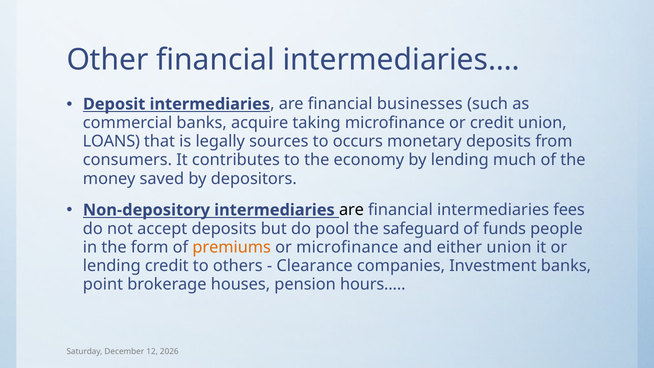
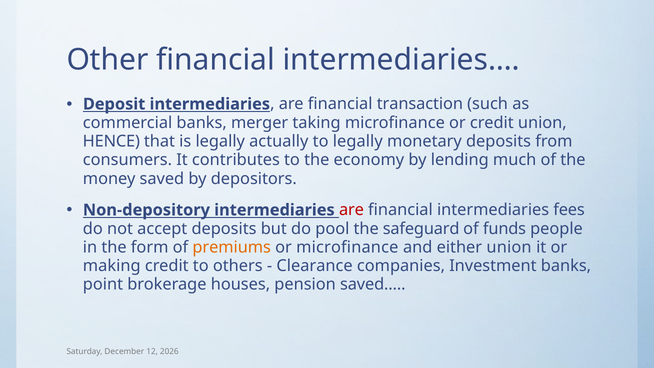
businesses: businesses -> transaction (420, 104)
acquire: acquire -> merger (260, 123)
LOANS: LOANS -> HENCE (111, 141)
sources: sources -> actually (279, 141)
to occurs: occurs -> legally (358, 141)
are colour: black -> red (352, 210)
lending: lending -> making (112, 266)
hours…: hours… -> saved… (373, 285)
